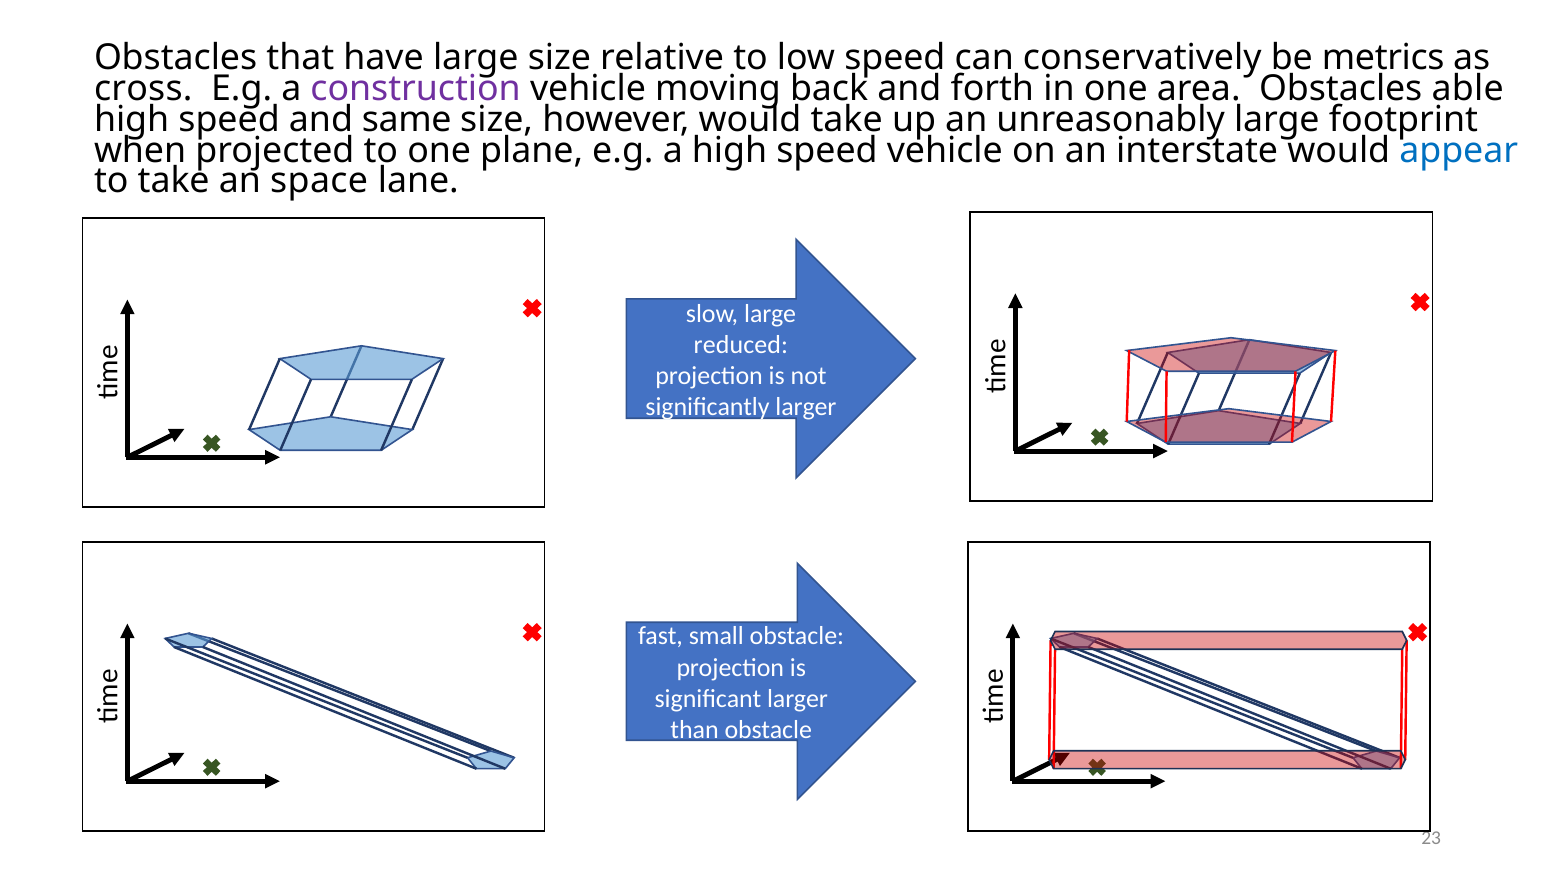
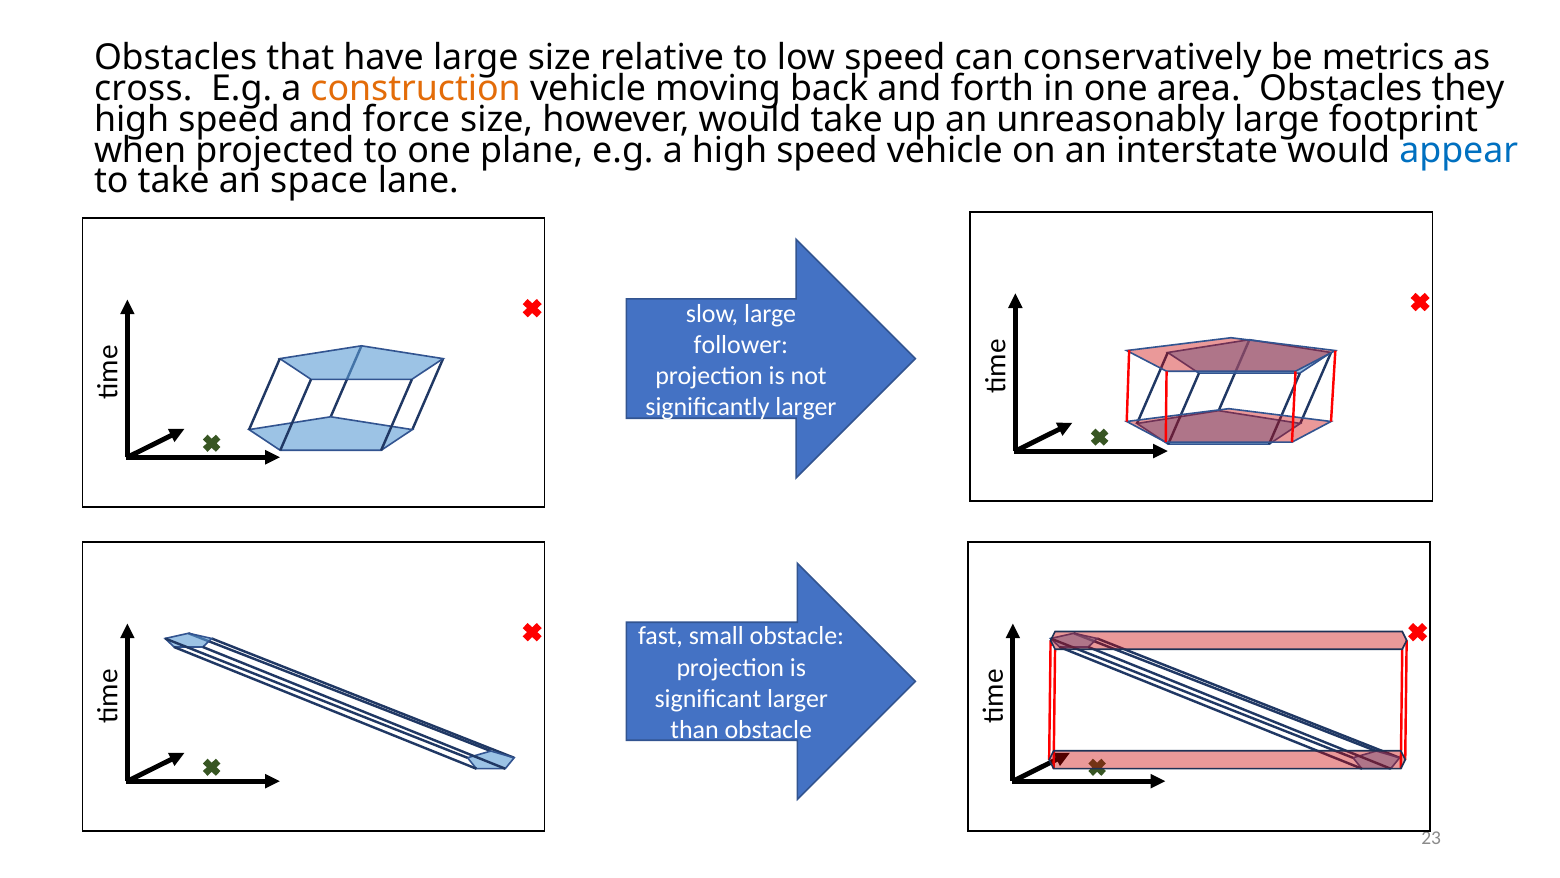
construction colour: purple -> orange (416, 88)
able: able -> they (1468, 88)
same: same -> force (406, 119)
reduced: reduced -> follower (741, 345)
